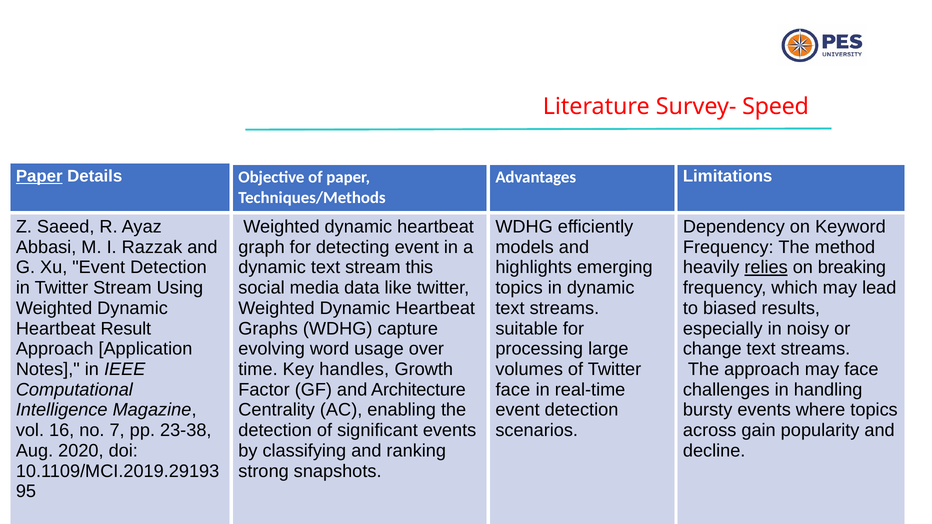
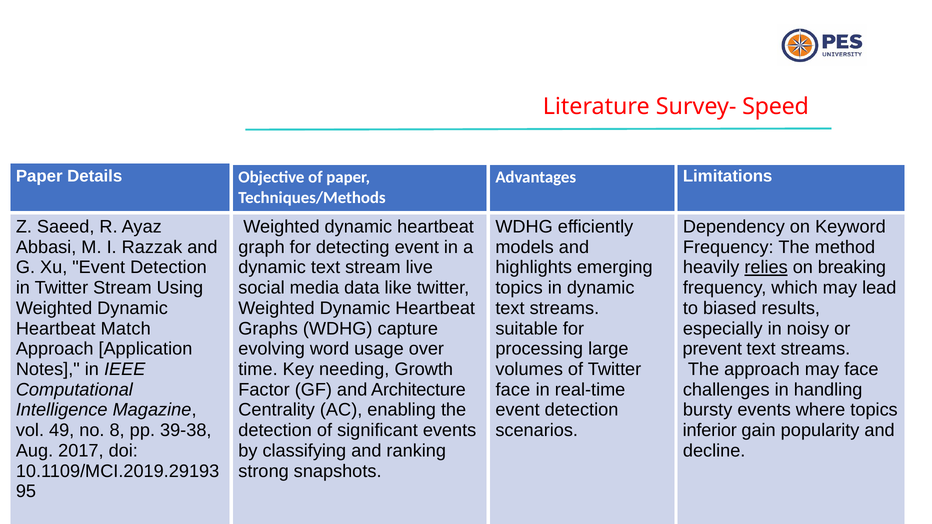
Paper underline: present -> none (39, 176)
this: this -> live (419, 268)
Result: Result -> Match (126, 329)
change: change -> prevent (712, 349)
handles: handles -> needing (354, 369)
16: 16 -> 49 (62, 431)
7: 7 -> 8 (117, 431)
23-38: 23-38 -> 39-38 (186, 431)
across: across -> inferior (710, 431)
2020: 2020 -> 2017 (81, 451)
